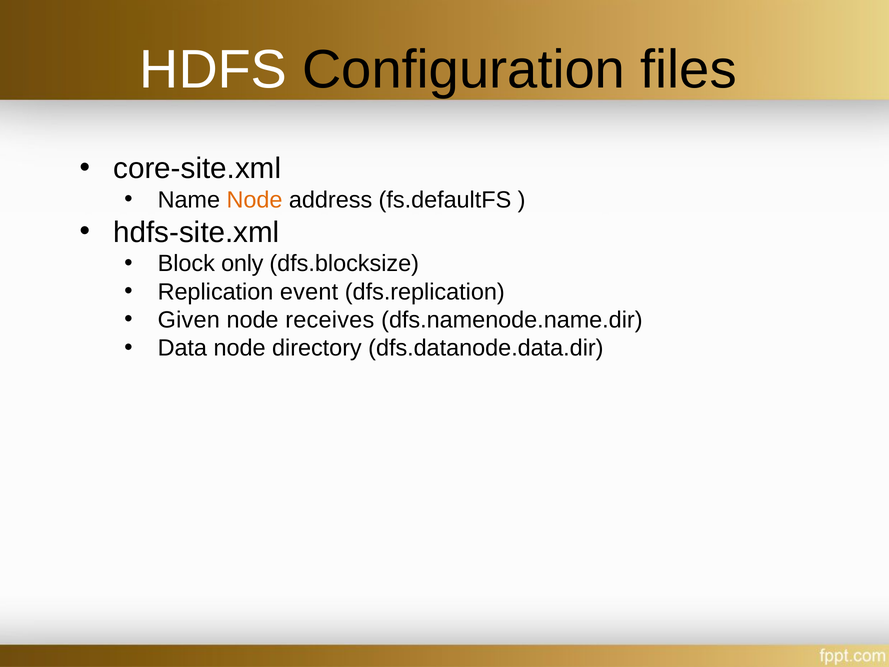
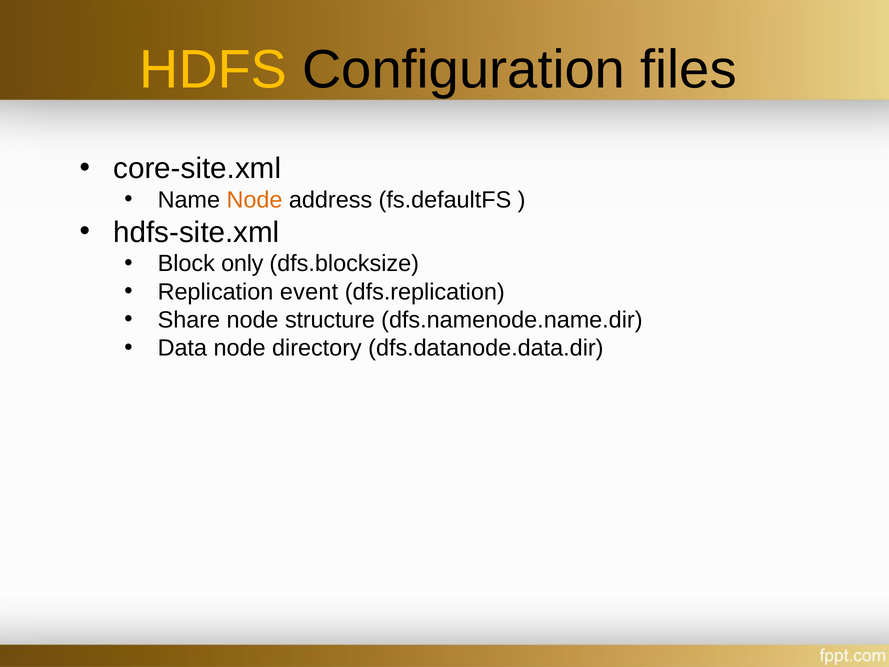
HDFS colour: white -> yellow (213, 70)
Given: Given -> Share (189, 320)
receives: receives -> structure (330, 320)
